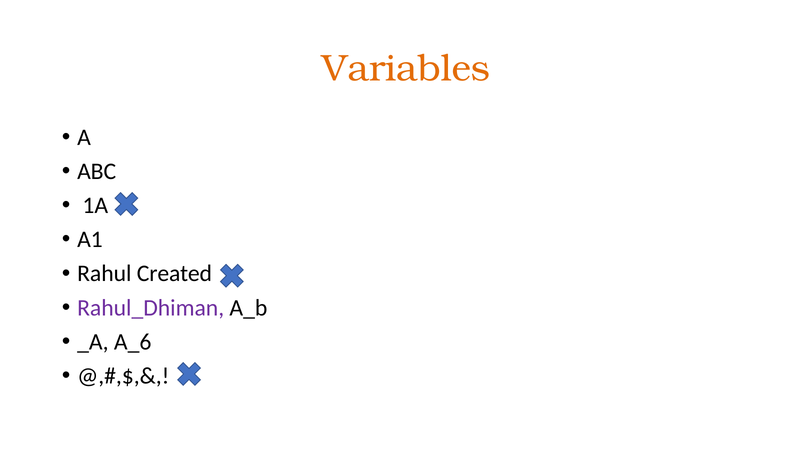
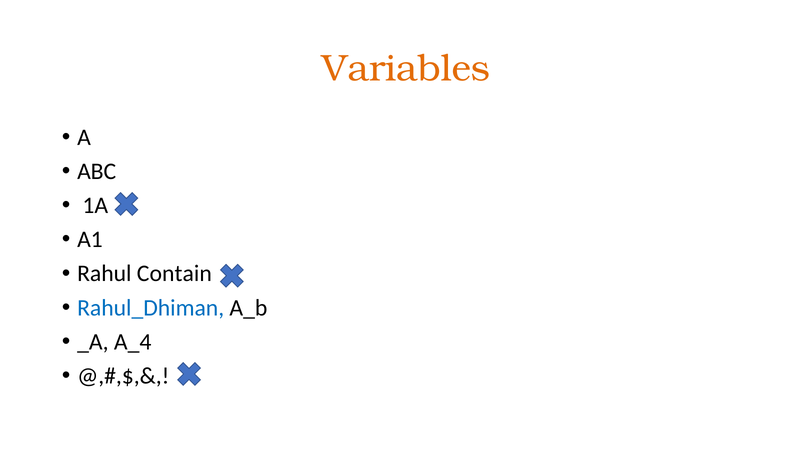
Created: Created -> Contain (174, 273)
Rahul_Dhiman colour: purple -> blue (151, 308)
A_6: A_6 -> A_4 (133, 342)
